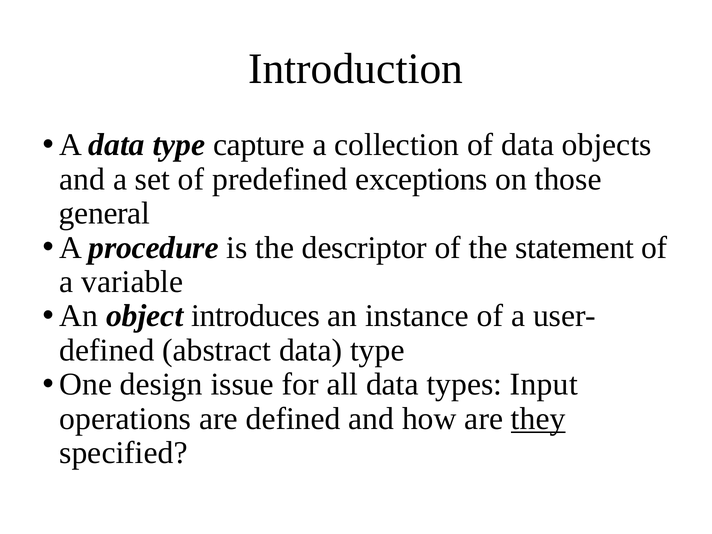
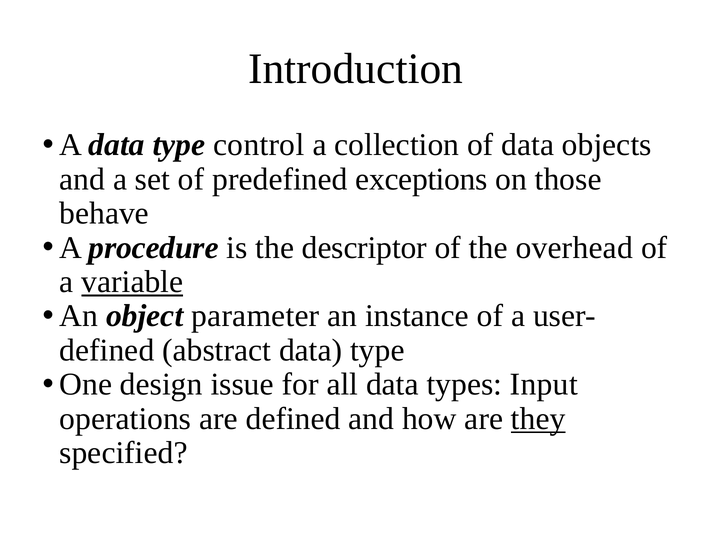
capture: capture -> control (259, 145)
general: general -> behave (104, 213)
statement: statement -> overhead (574, 248)
variable underline: none -> present (132, 282)
introduces: introduces -> parameter (255, 316)
